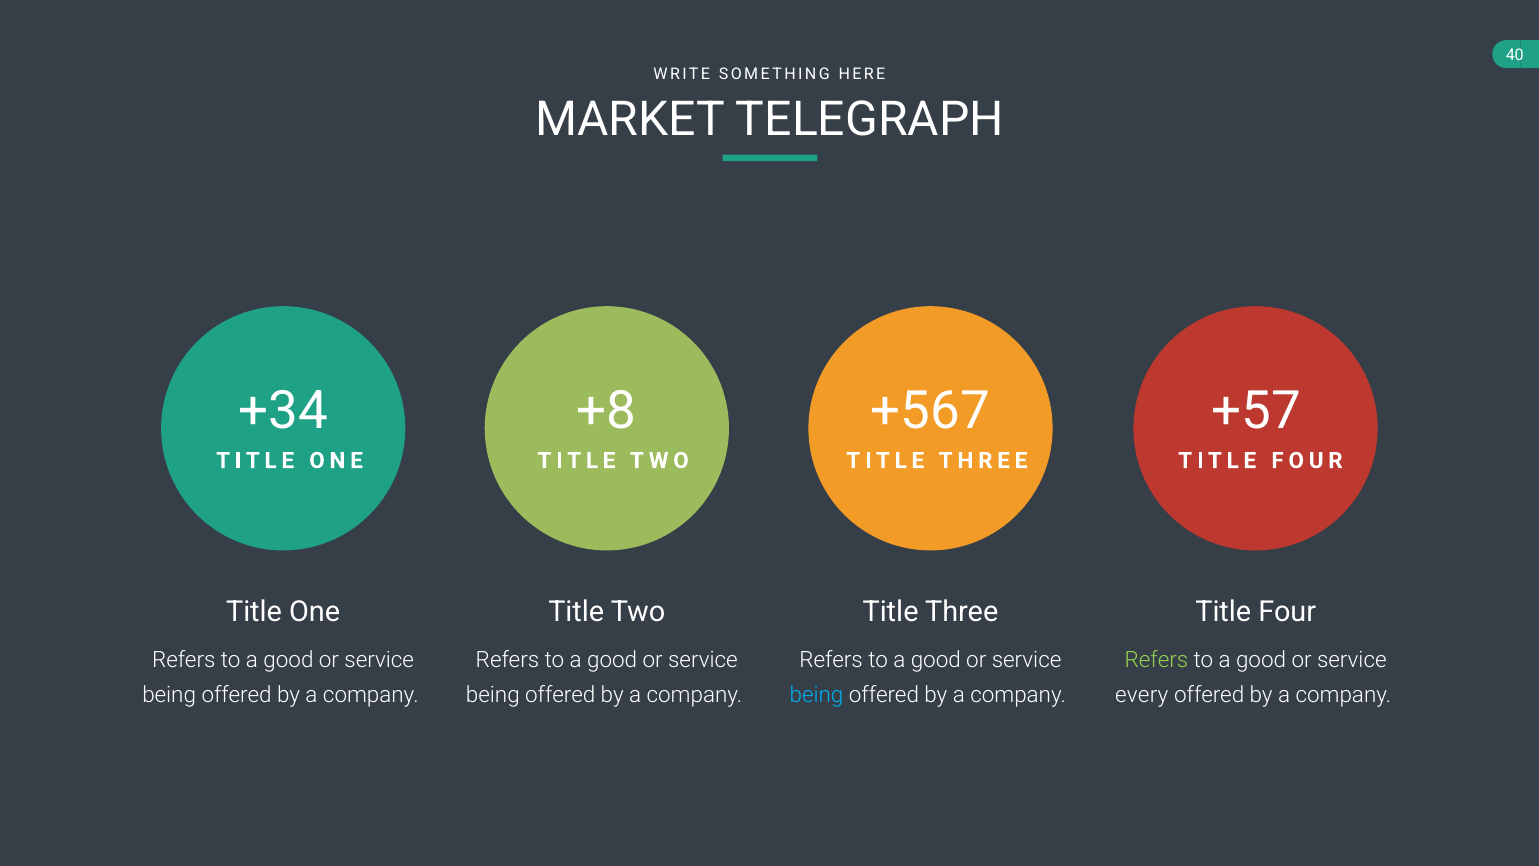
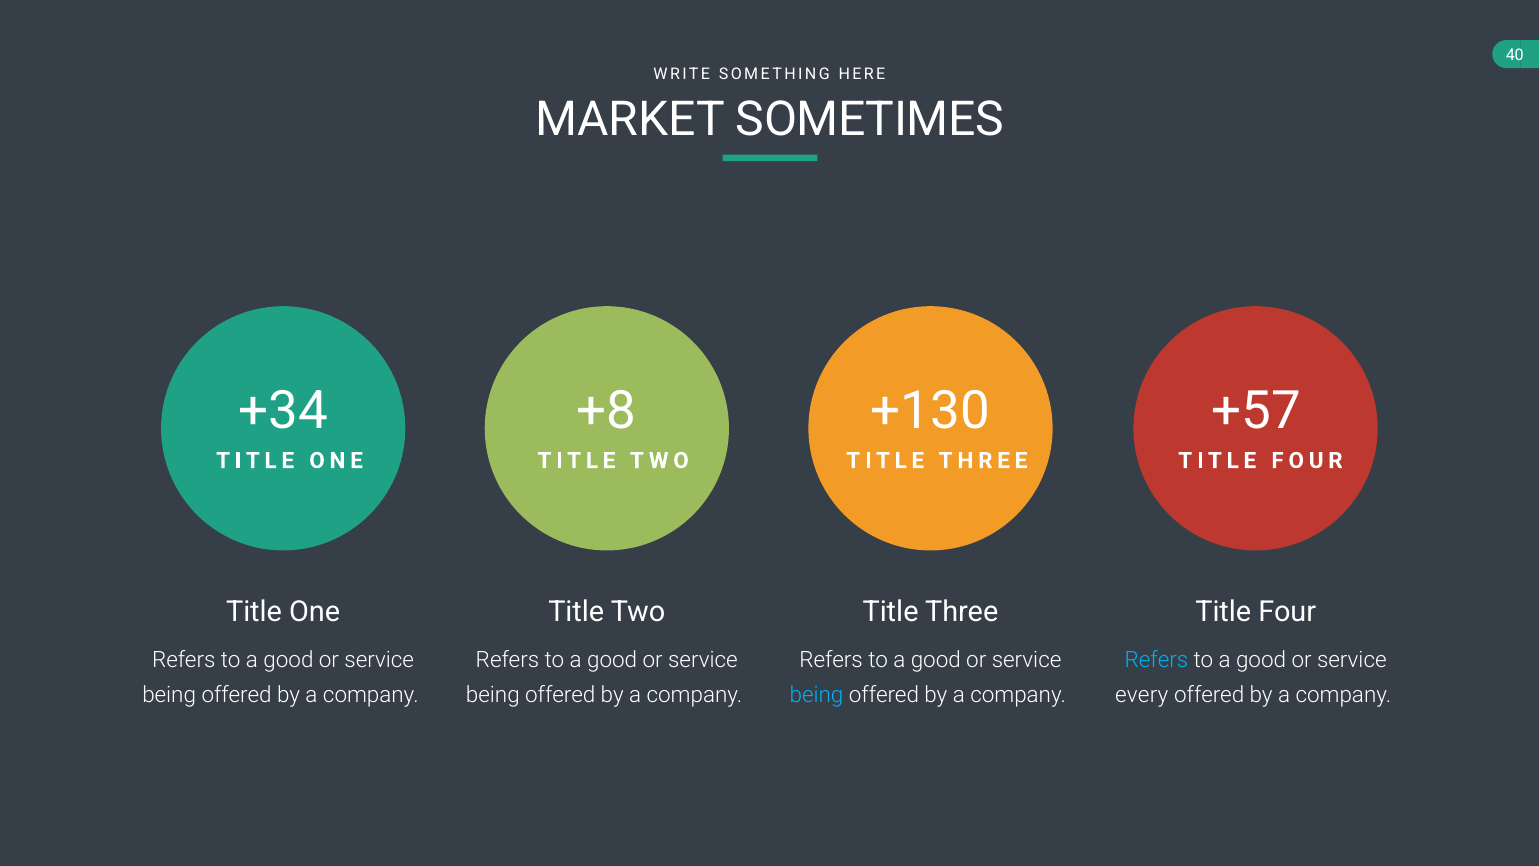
TELEGRAPH: TELEGRAPH -> SOMETIMES (870, 120)
+567: +567 -> +130 (931, 411)
Refers colour: light green -> light blue (1156, 660)
